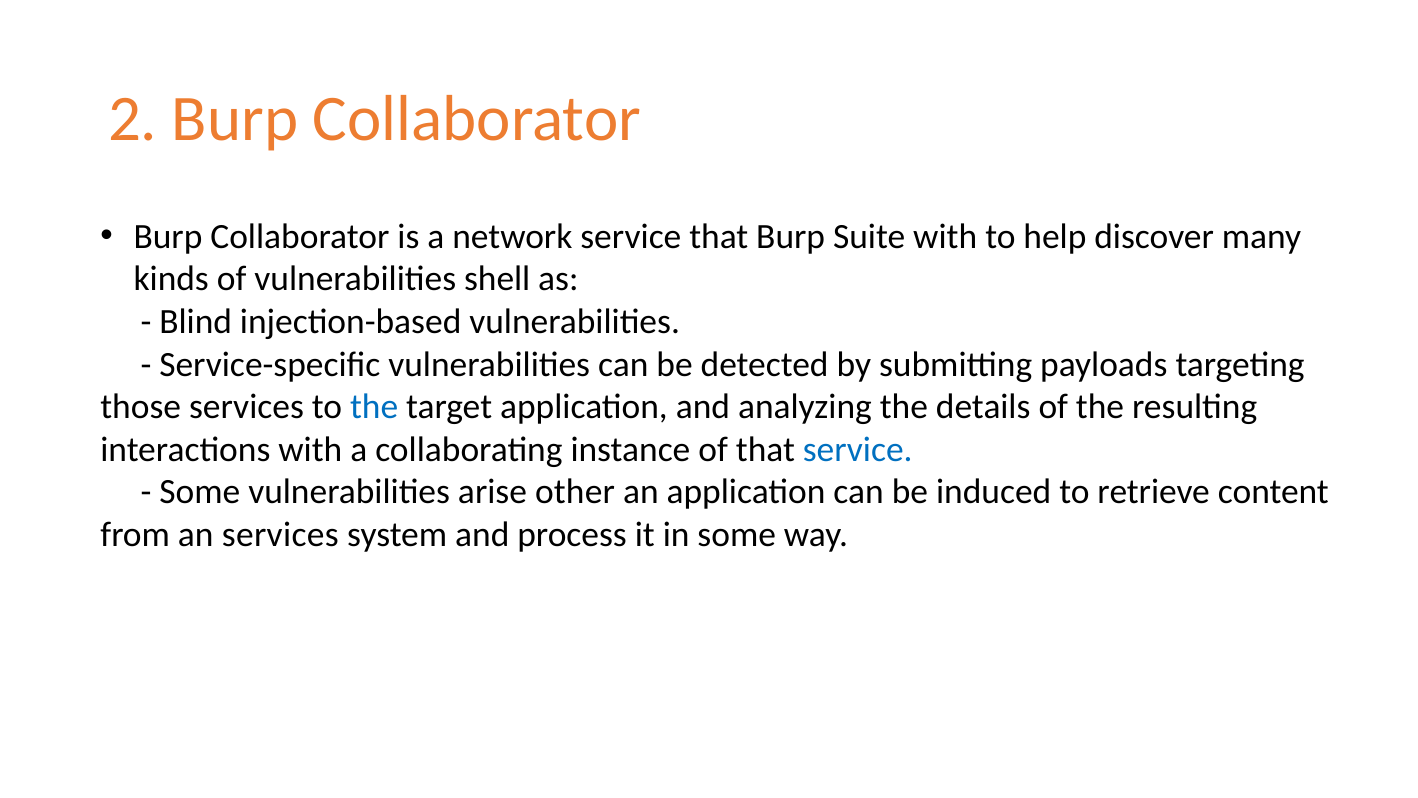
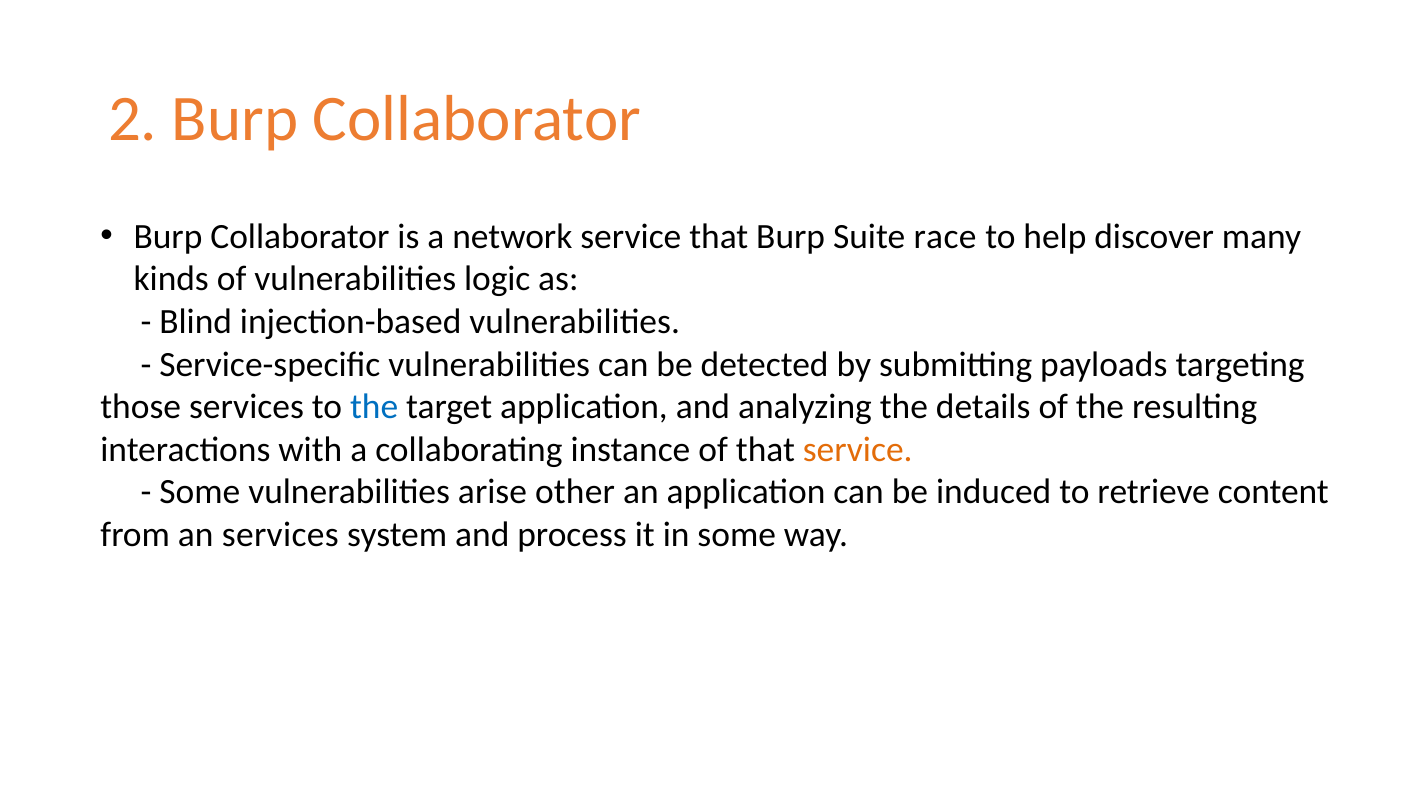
Suite with: with -> race (945, 237)
shell: shell -> logic (497, 279)
service colour: blue -> orange (858, 449)
